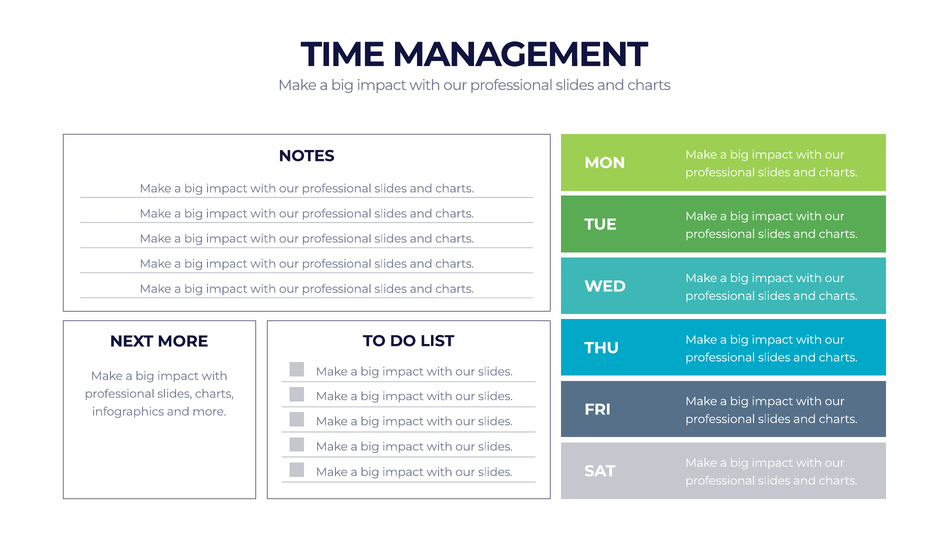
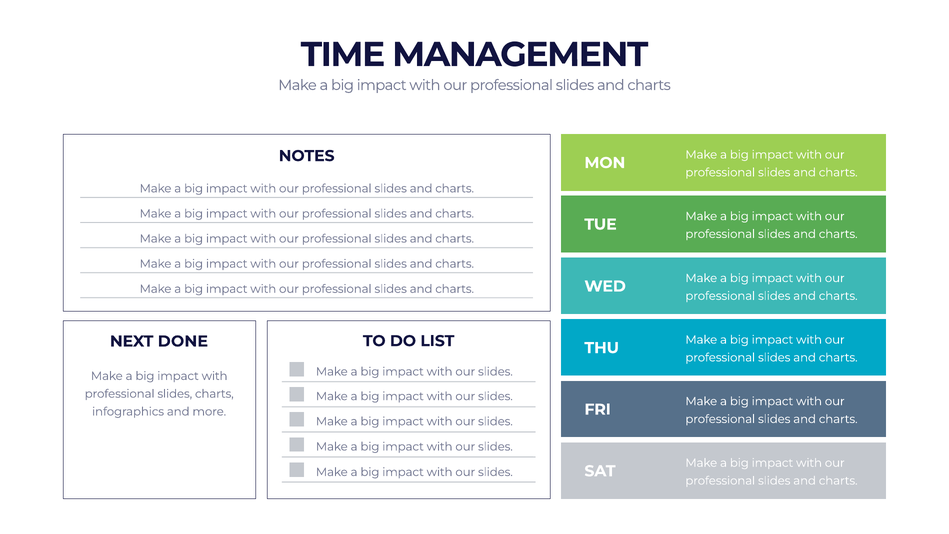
NEXT MORE: MORE -> DONE (183, 341)
